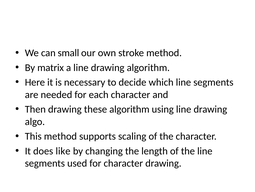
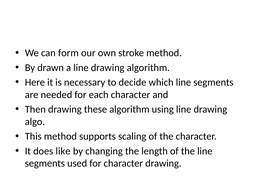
small: small -> form (68, 53)
matrix: matrix -> drawn (51, 67)
